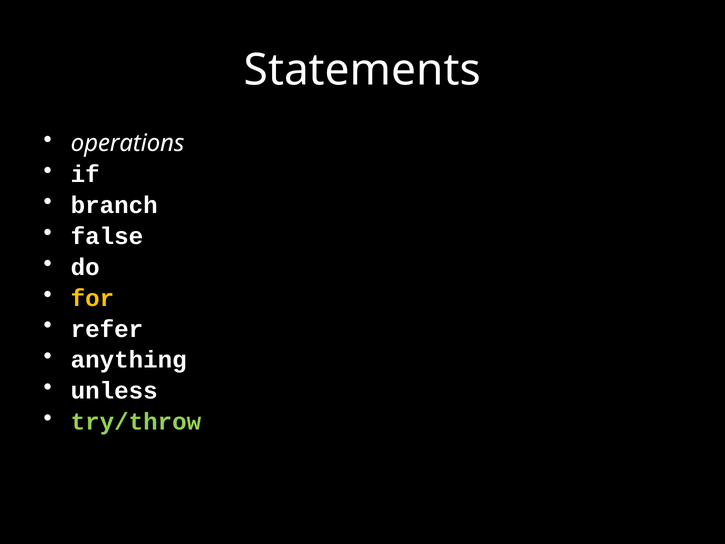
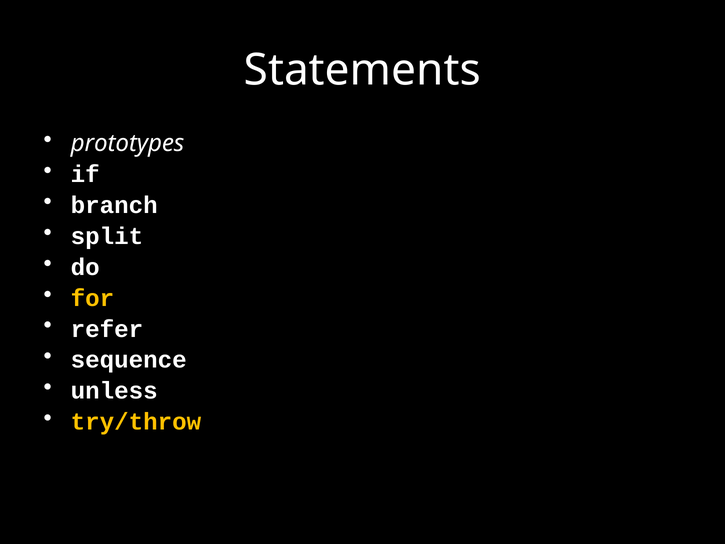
operations: operations -> prototypes (128, 143)
false: false -> split (107, 236)
anything: anything -> sequence (129, 360)
try/throw colour: light green -> yellow (136, 422)
